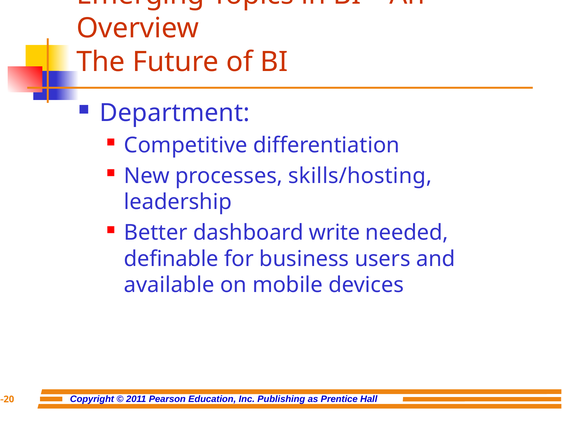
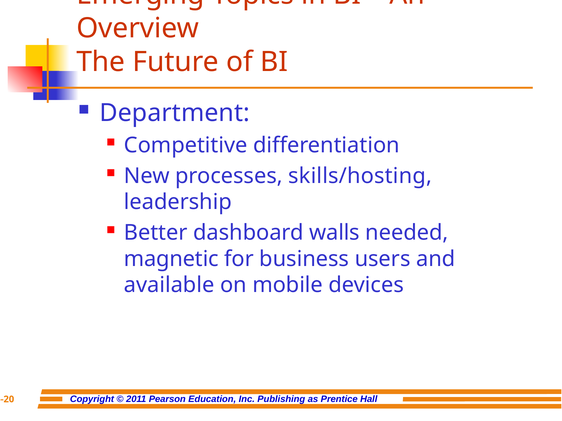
write: write -> walls (335, 233)
definable: definable -> magnetic (171, 259)
